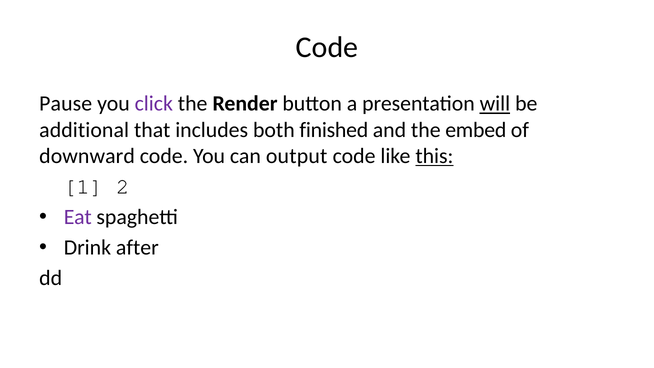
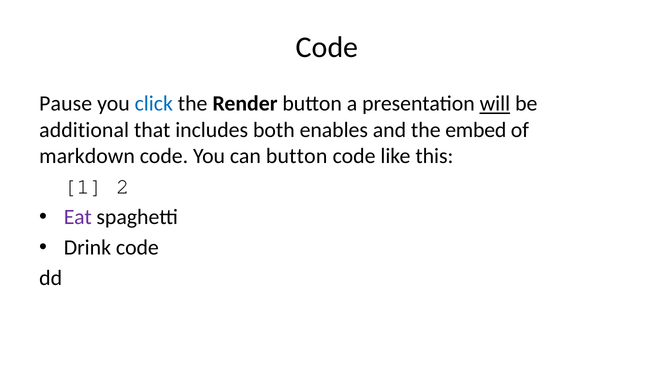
click colour: purple -> blue (154, 104)
finished: finished -> enables (334, 130)
downward: downward -> markdown (87, 156)
can output: output -> button (297, 156)
this underline: present -> none (434, 156)
Drink after: after -> code (137, 248)
